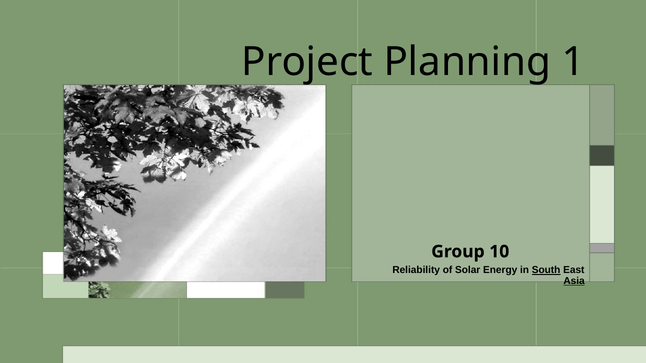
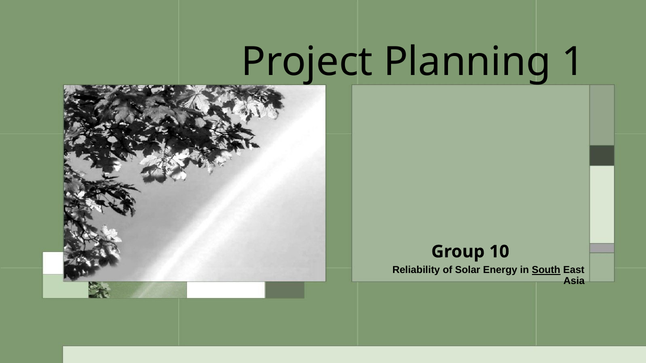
Asia underline: present -> none (574, 281)
